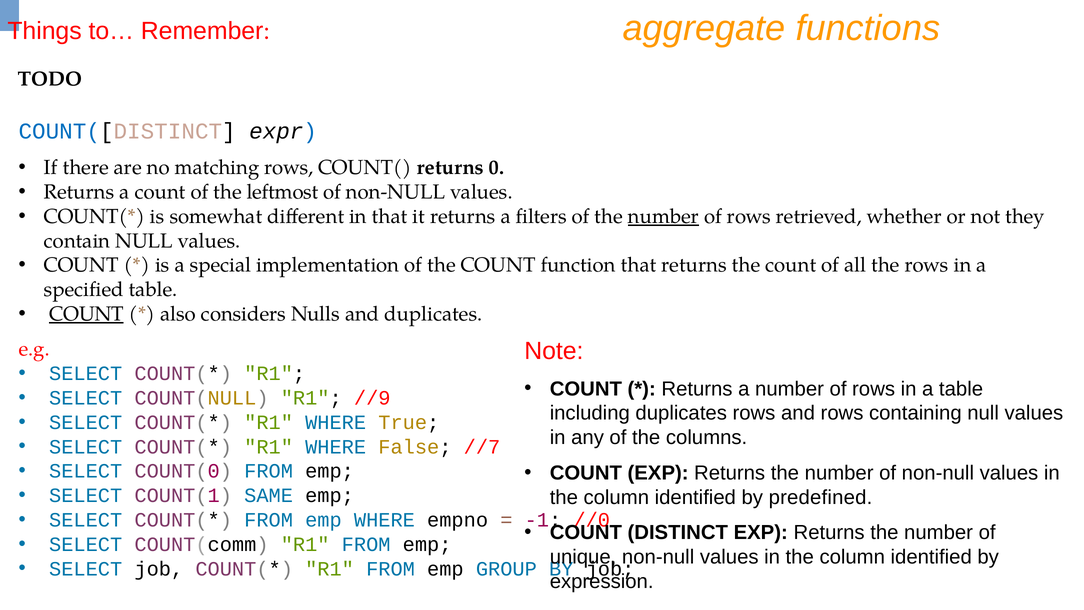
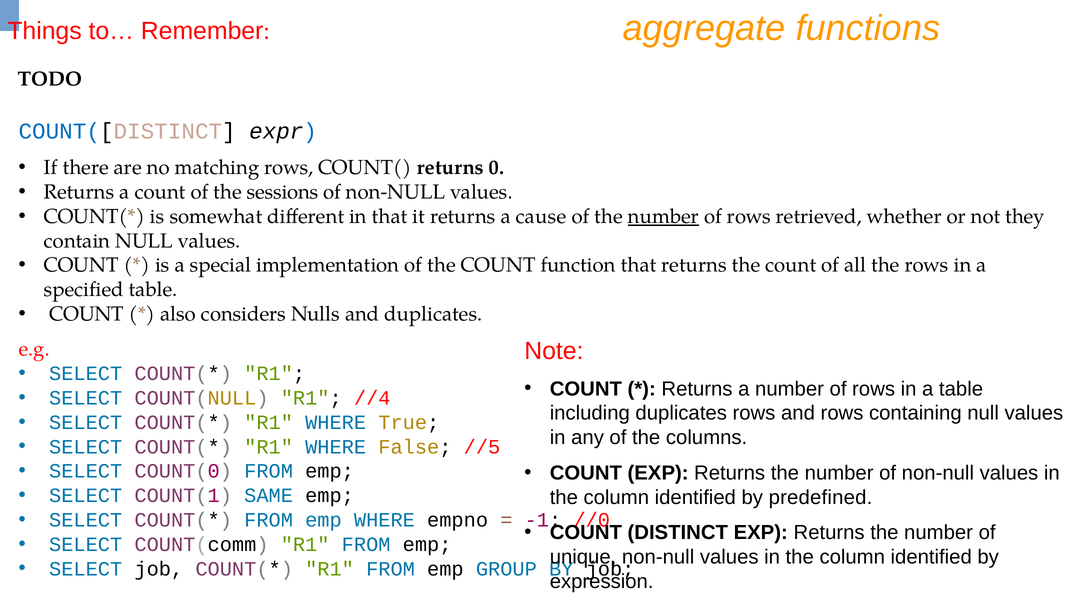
leftmost: leftmost -> sessions (283, 192)
filters: filters -> cause (541, 216)
COUNT underline: present -> none (86, 314)
//9: //9 -> //4 (372, 398)
//7: //7 -> //5 (482, 447)
